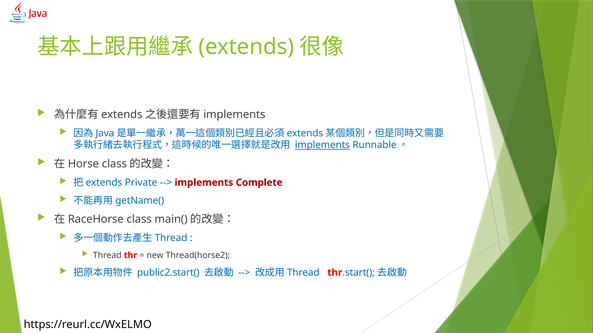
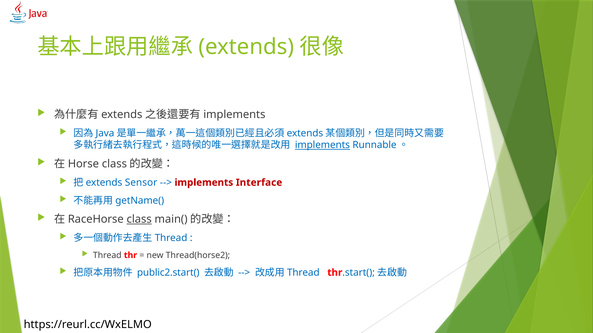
Private: Private -> Sensor (141, 183)
Complete: Complete -> Interface (259, 183)
class underline: none -> present (139, 220)
